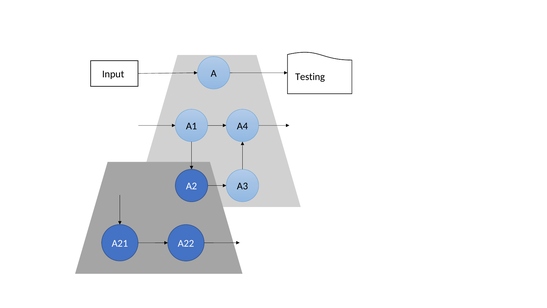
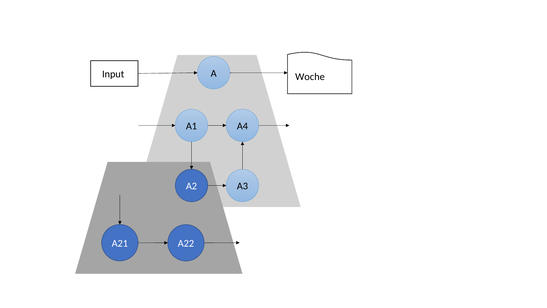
Testing: Testing -> Woche (310, 77)
